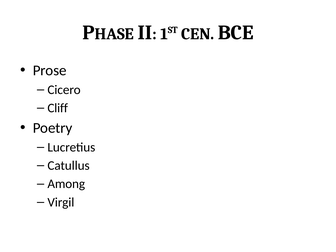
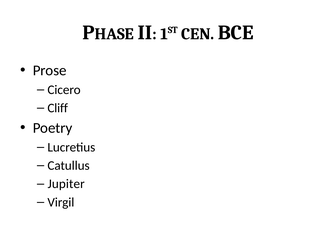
Among: Among -> Jupiter (66, 184)
